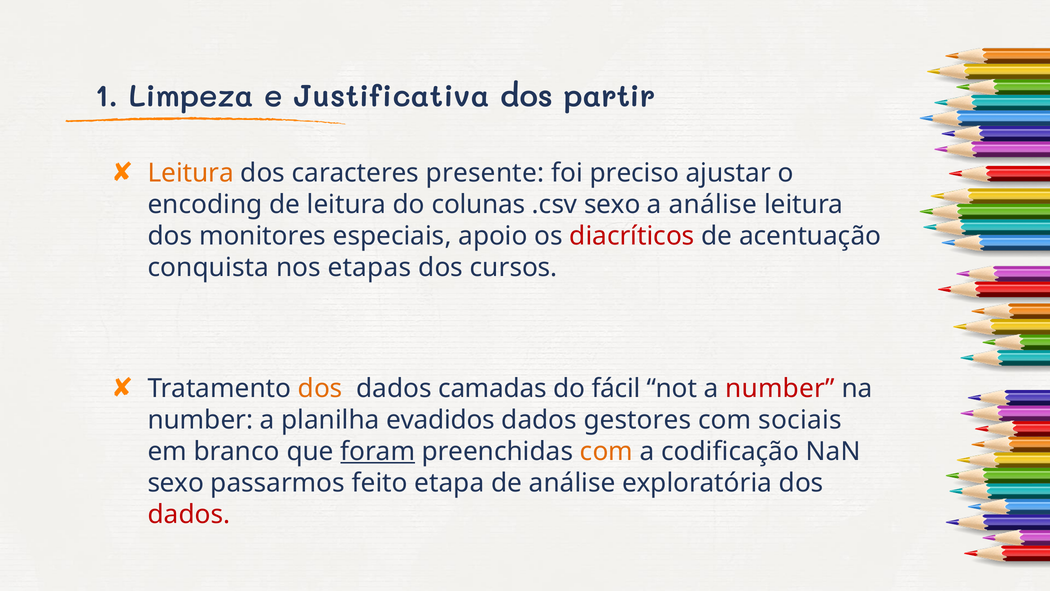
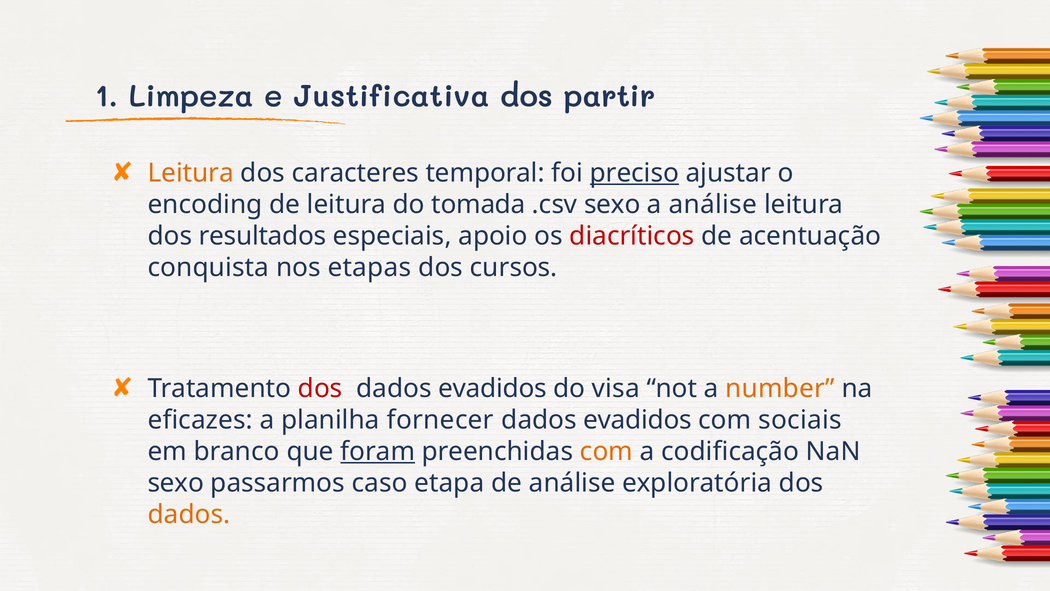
presente: presente -> temporal (485, 173)
preciso underline: none -> present (634, 173)
colunas: colunas -> tomada (479, 204)
monitores: monitores -> resultados (263, 236)
dos colour: orange -> red (320, 388)
camadas: camadas -> evadidos (492, 388)
fácil: fácil -> visa (616, 388)
number colour: red -> orange (780, 388)
number: number -> eficazes (200, 420)
evadidos: evadidos -> fornecer (440, 420)
gestores: gestores -> evadidos (638, 420)
feito: feito -> caso (380, 483)
dados colour: red -> orange (189, 514)
